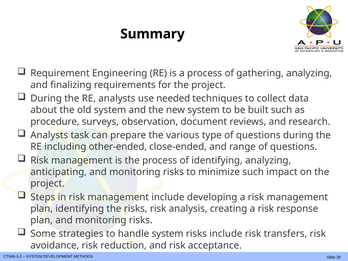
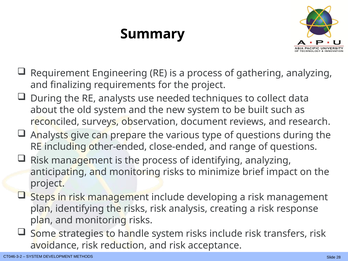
procedure: procedure -> reconciled (55, 122)
task: task -> give (80, 135)
minimize such: such -> brief (253, 172)
